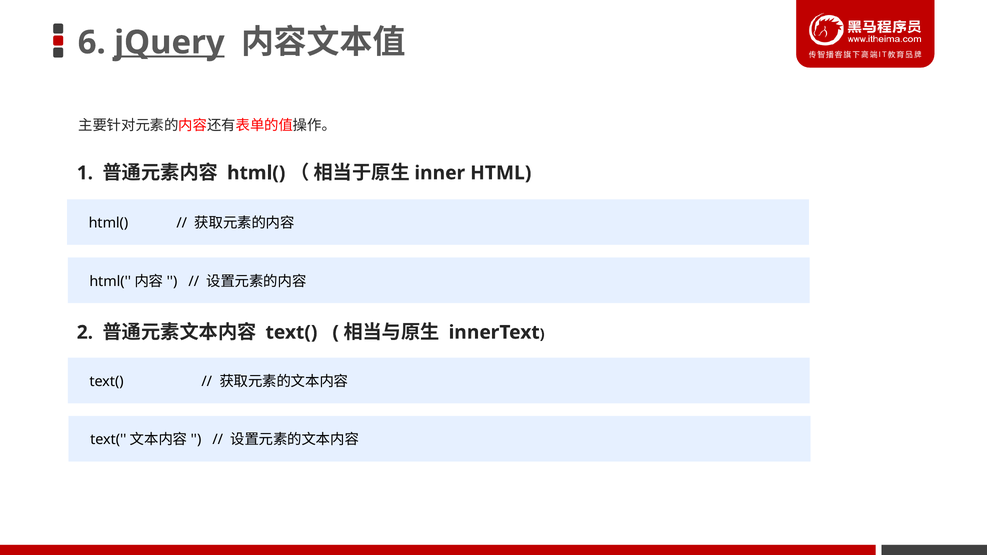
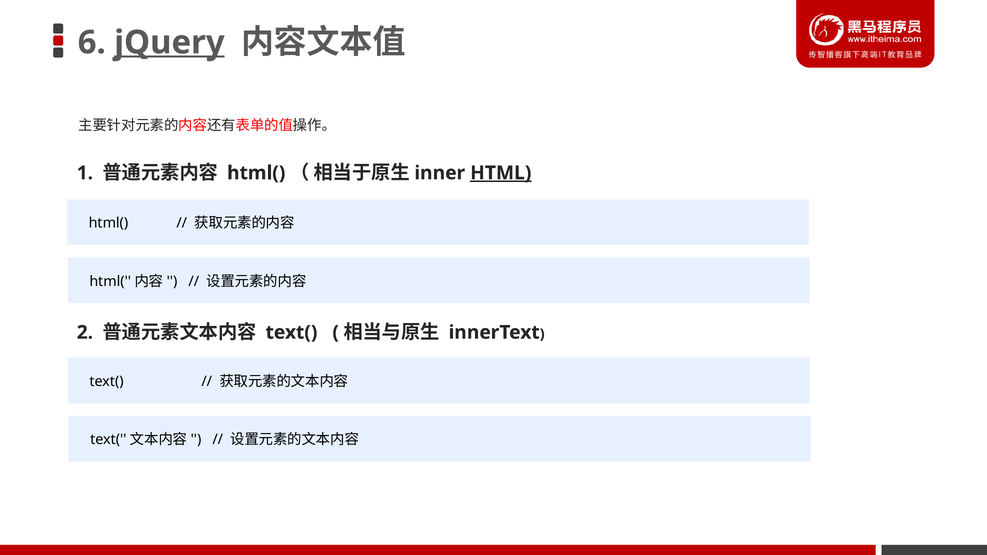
HTML underline: none -> present (501, 173)
